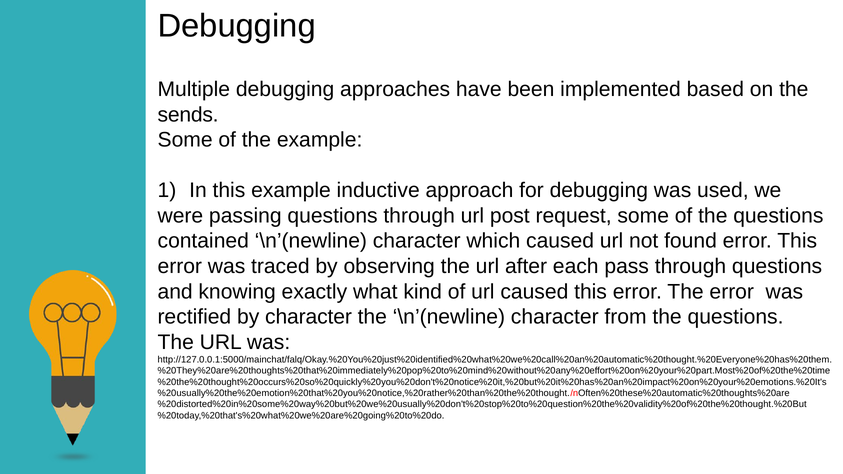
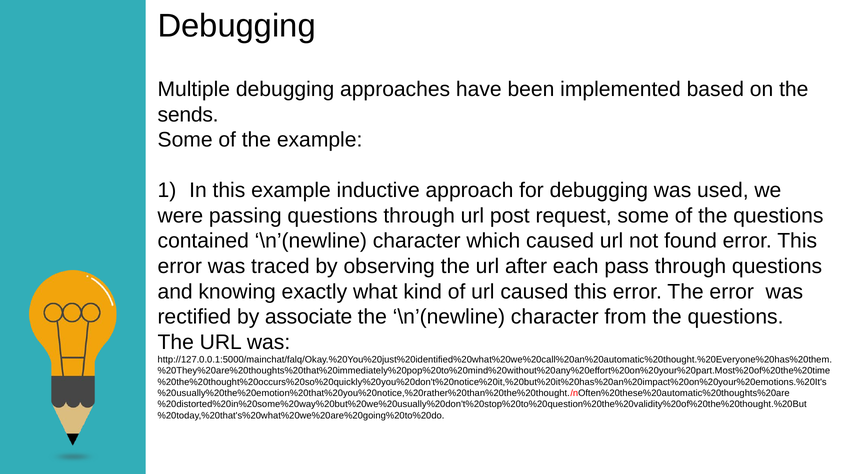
by character: character -> associate (309, 317)
